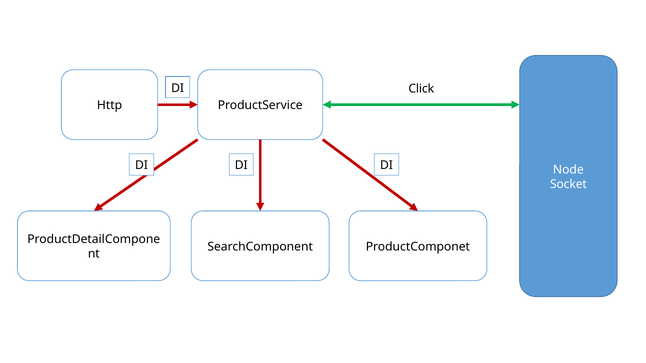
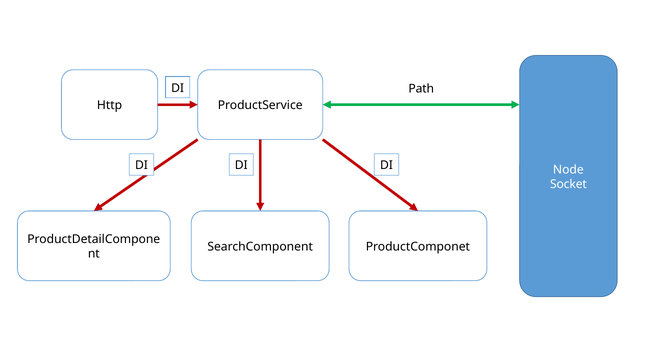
Click: Click -> Path (421, 89)
